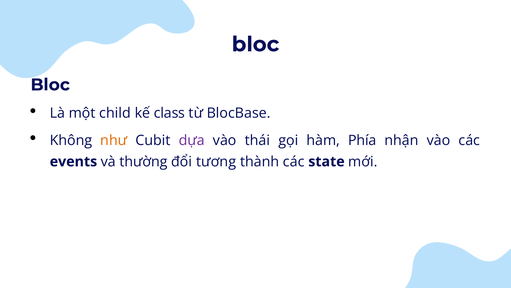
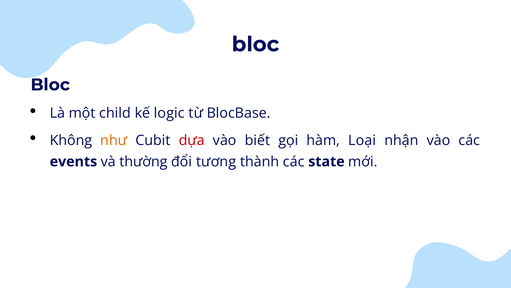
class: class -> logic (169, 113)
dựa colour: purple -> red (192, 140)
thái: thái -> biết (257, 140)
Phía: Phía -> Loại (362, 140)
